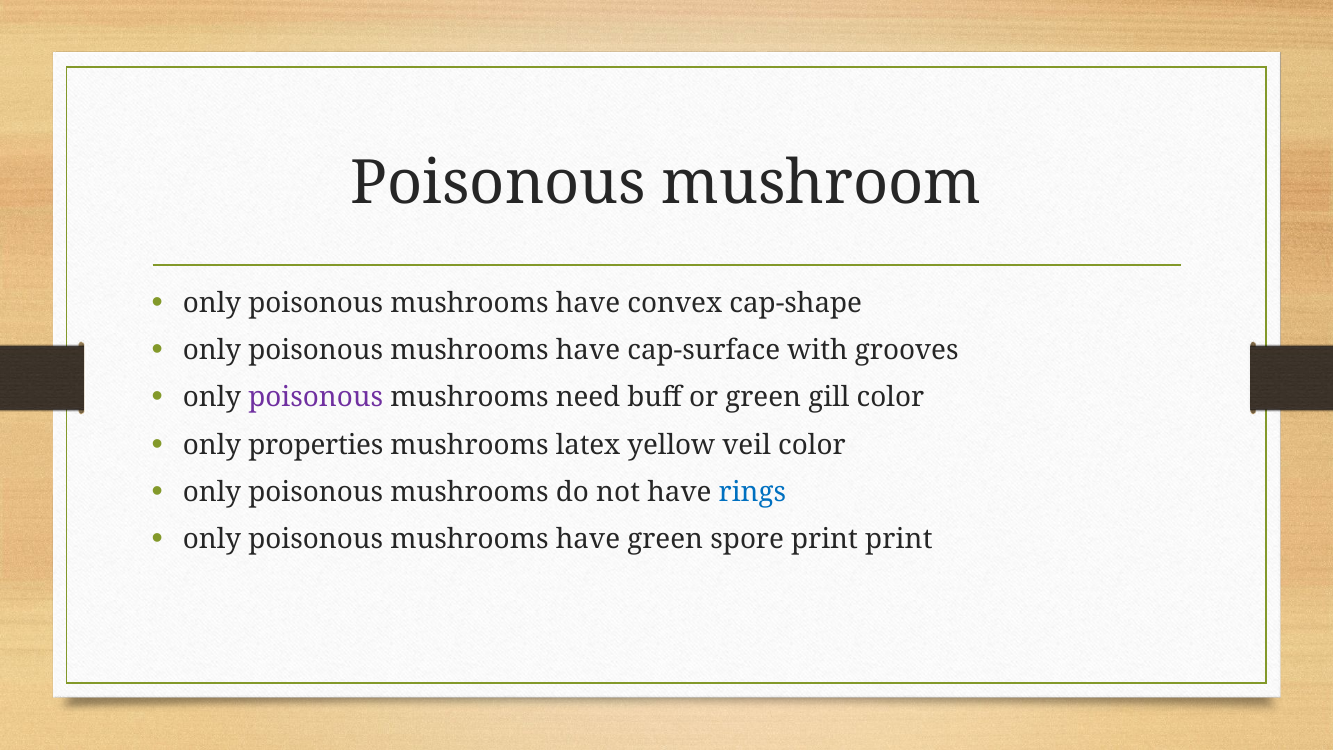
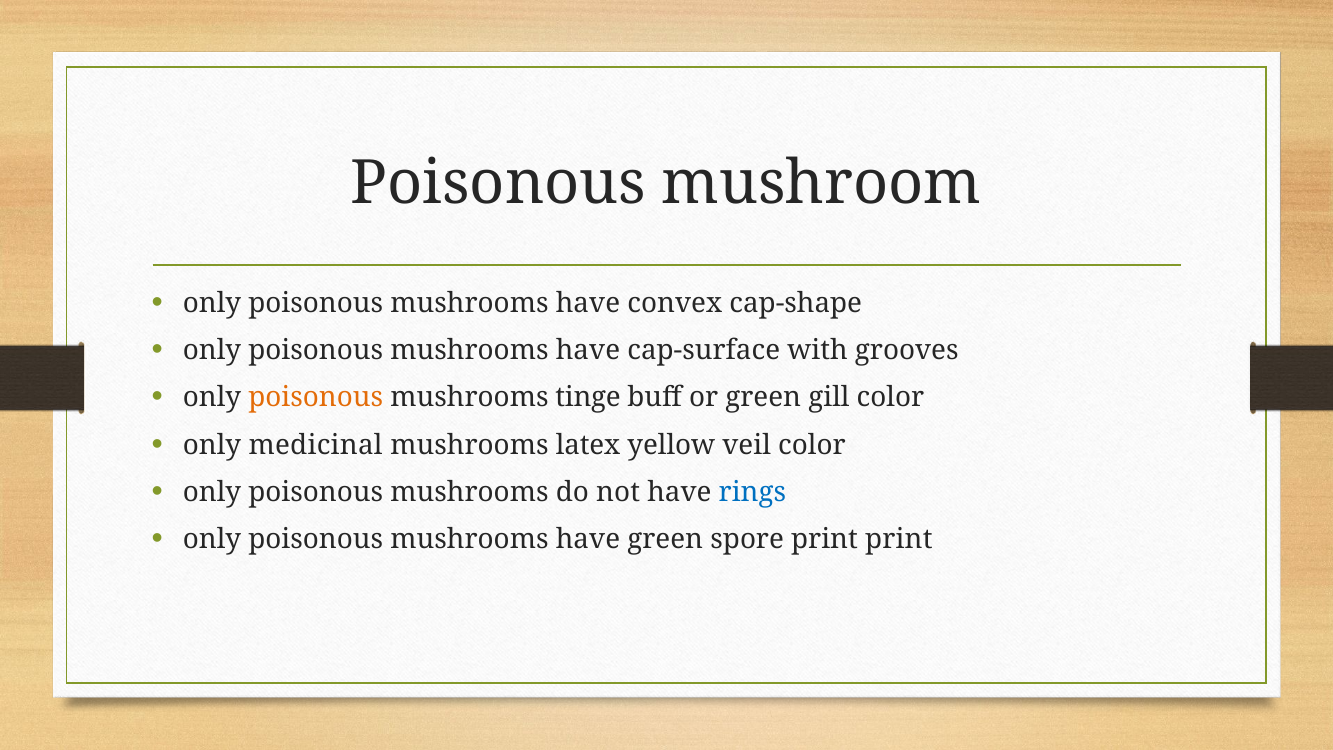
poisonous colour: purple -> orange (316, 398)
need: need -> tinge (588, 398)
properties: properties -> medicinal (316, 445)
